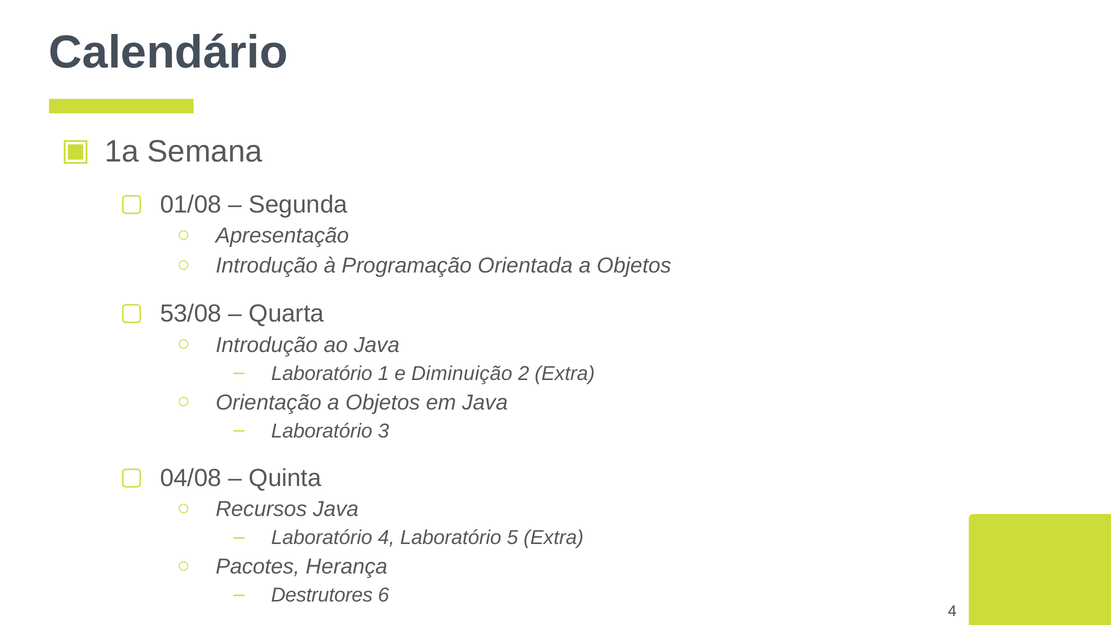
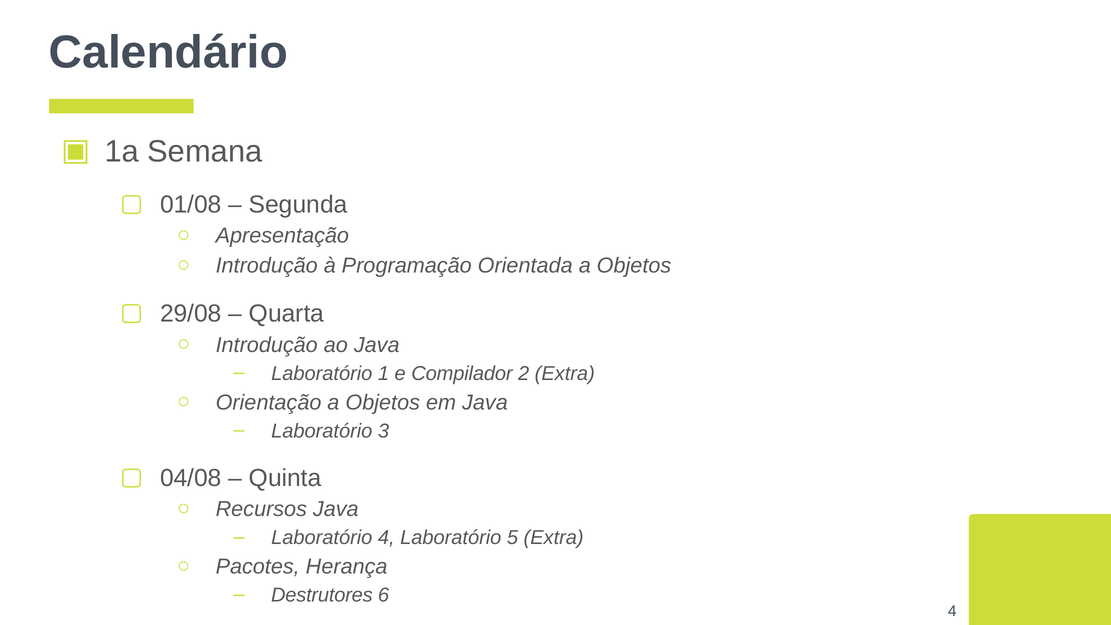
53/08: 53/08 -> 29/08 (191, 313)
Diminuição: Diminuição -> Compilador (462, 373)
